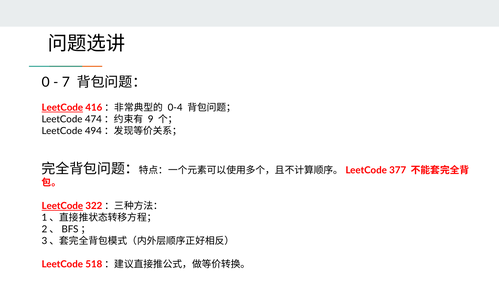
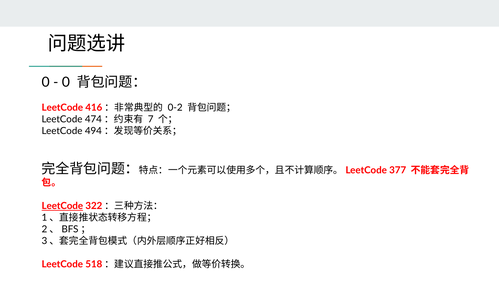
7: 7 -> 0 (66, 82)
LeetCode underline: present -> none (62, 108)
0-4: 0-4 -> 0-2 (175, 108)
9: 9 -> 7 (151, 119)
